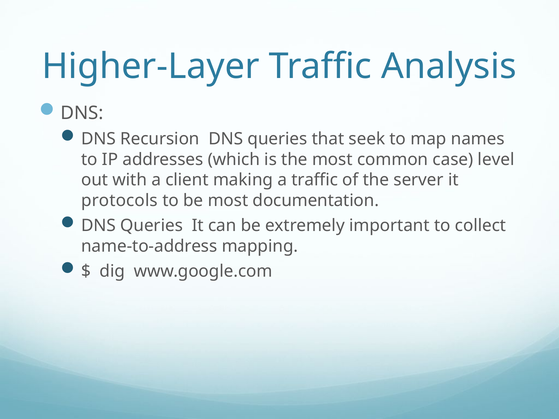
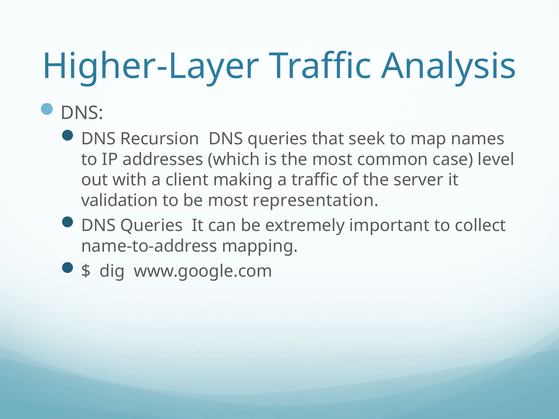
protocols: protocols -> validation (120, 201)
documentation: documentation -> representation (316, 201)
